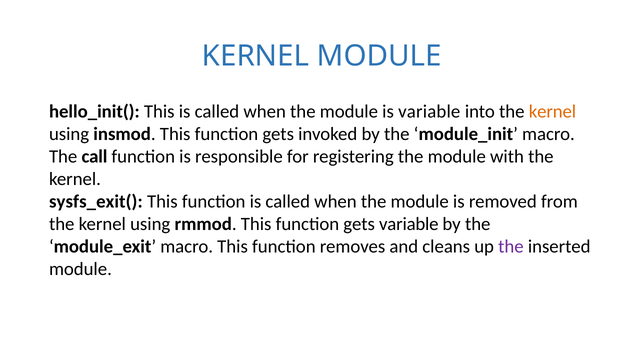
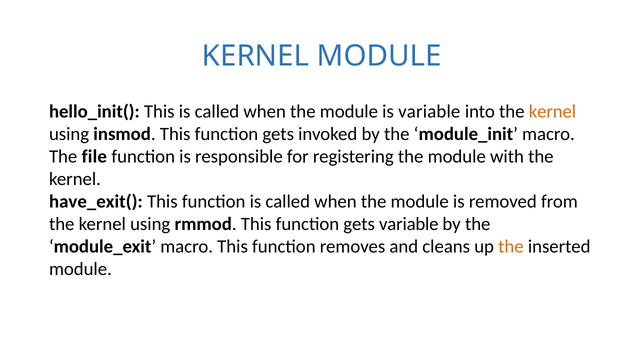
call: call -> file (94, 156)
sysfs_exit(: sysfs_exit( -> have_exit( (96, 202)
the colour: purple -> orange (511, 247)
